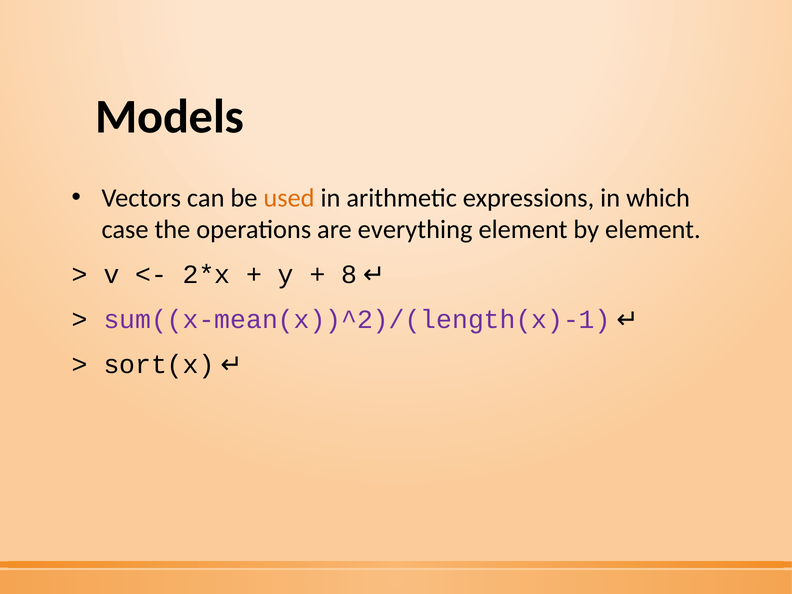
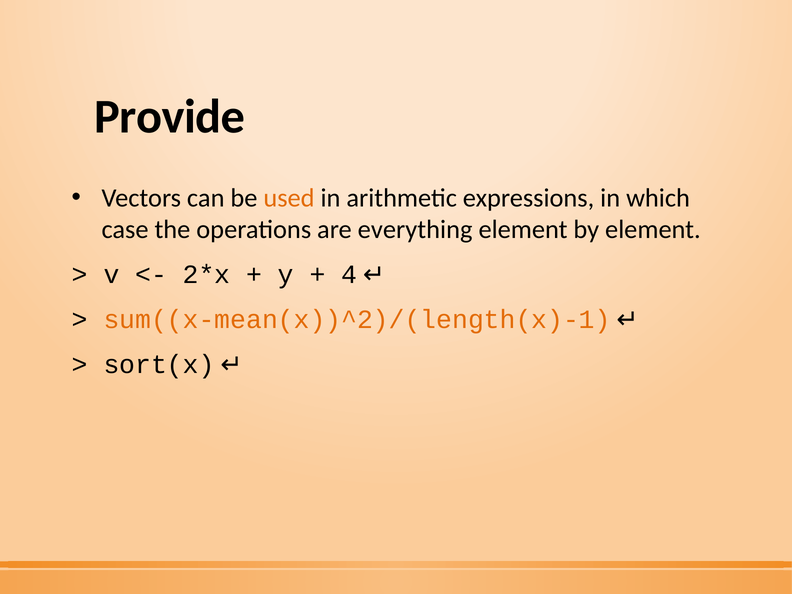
Models: Models -> Provide (170, 117)
8: 8 -> 4 (349, 275)
sum((x-mean(x))^2)/(length(x)-1 colour: purple -> orange (357, 320)
